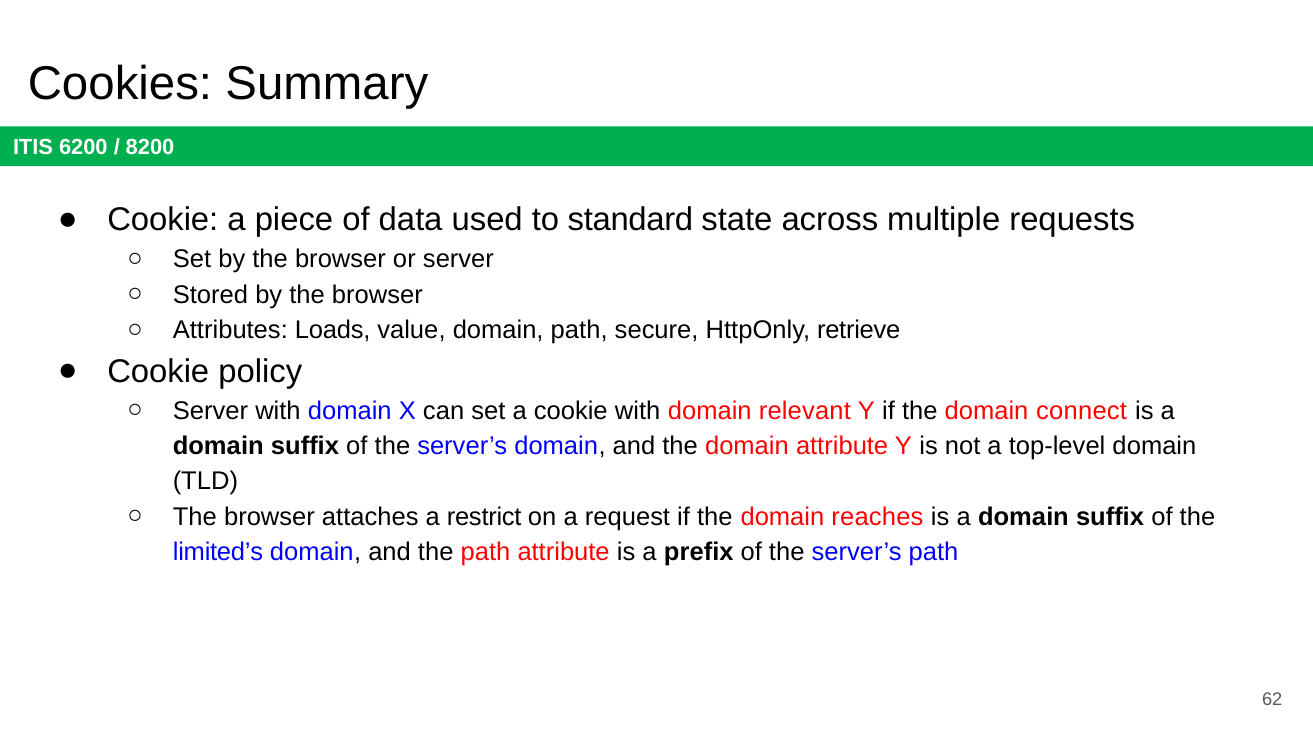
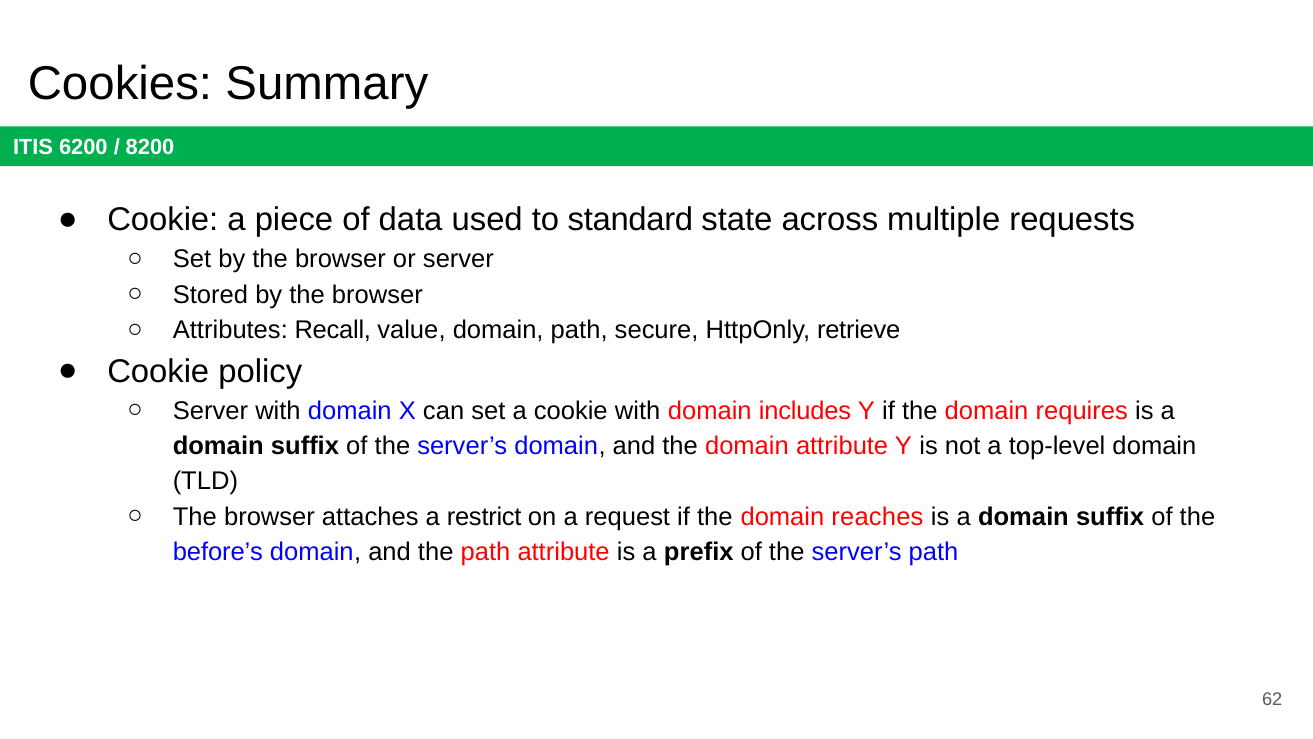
Loads: Loads -> Recall (333, 330)
relevant: relevant -> includes (805, 410)
connect: connect -> requires (1082, 410)
limited’s: limited’s -> before’s (218, 552)
